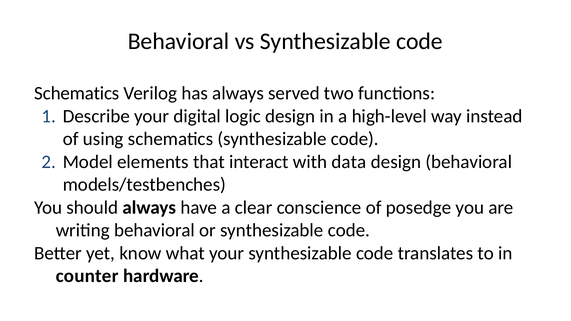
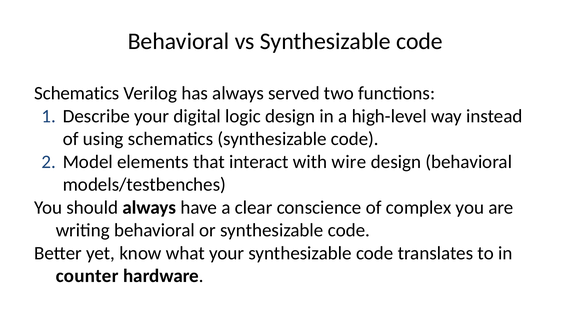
data: data -> wire (349, 162)
posedge: posedge -> complex (419, 208)
